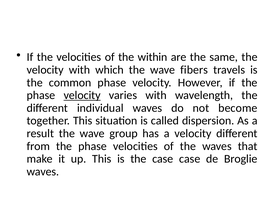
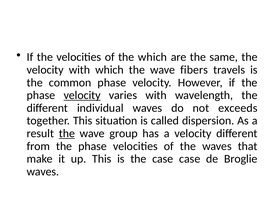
the within: within -> which (152, 57)
become: become -> exceeds (238, 108)
the underline: none -> present (67, 134)
